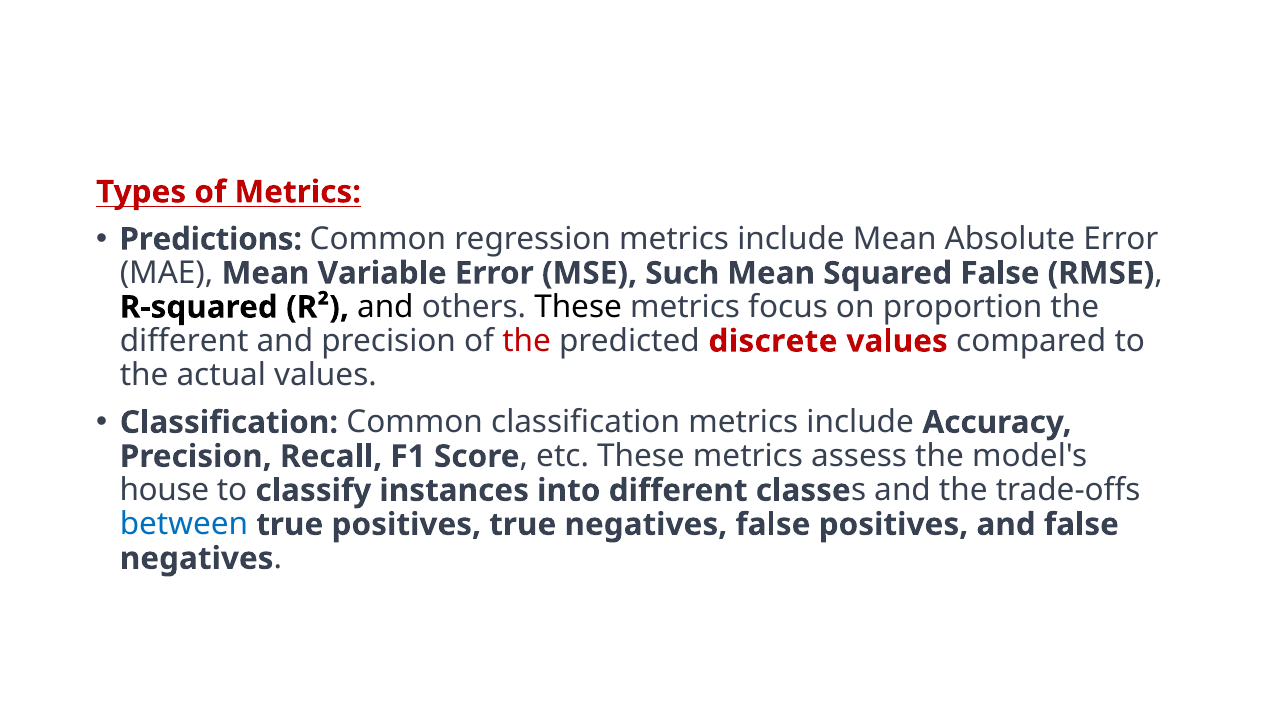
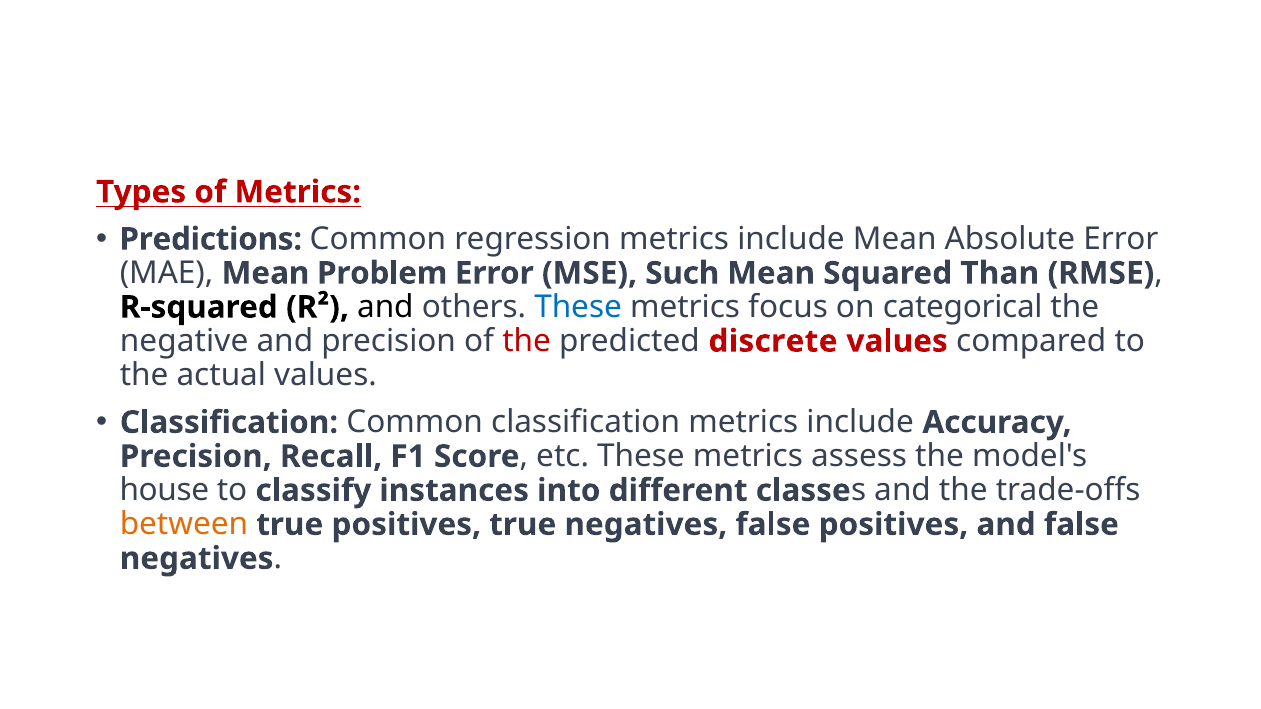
Variable: Variable -> Problem (382, 273)
Squared False: False -> Than (1000, 273)
These colour: black -> blue (578, 307)
proportion: proportion -> categorical (963, 307)
different: different -> negative (184, 341)
between colour: blue -> orange (184, 525)
